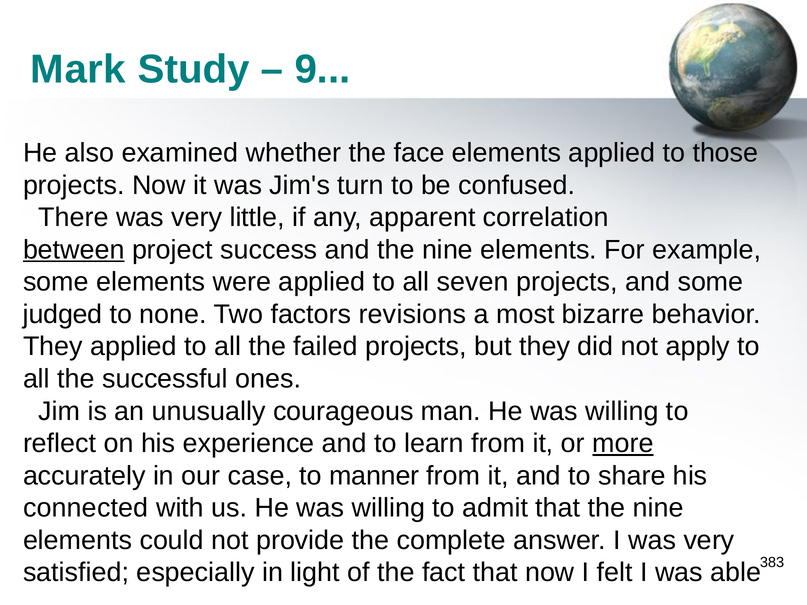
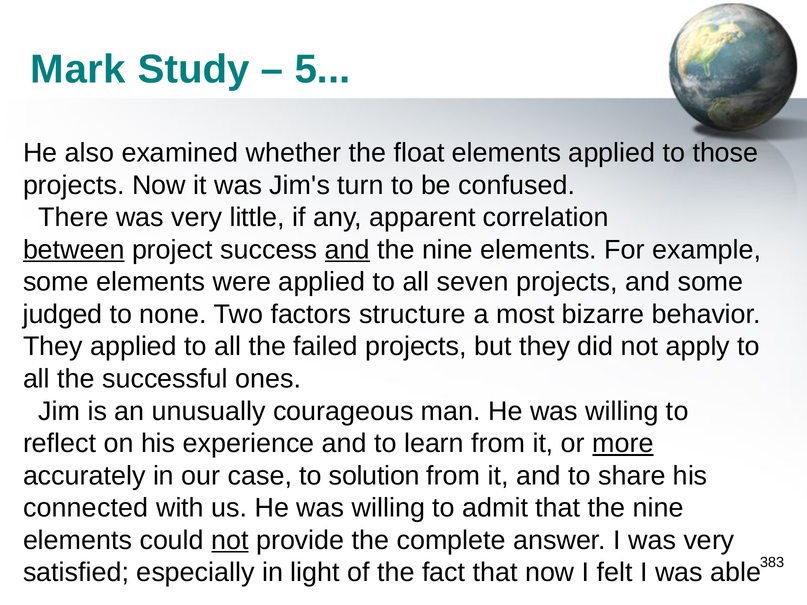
9: 9 -> 5 (322, 70)
face: face -> float (419, 153)
and underline: none -> present (347, 250)
revisions: revisions -> structure (412, 314)
manner: manner -> solution (374, 476)
not underline: none -> present (230, 540)
